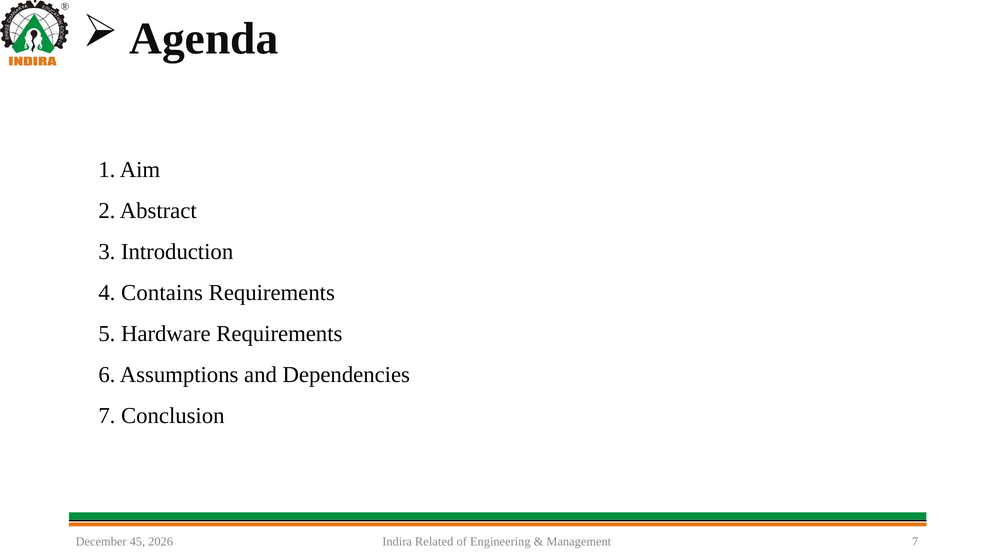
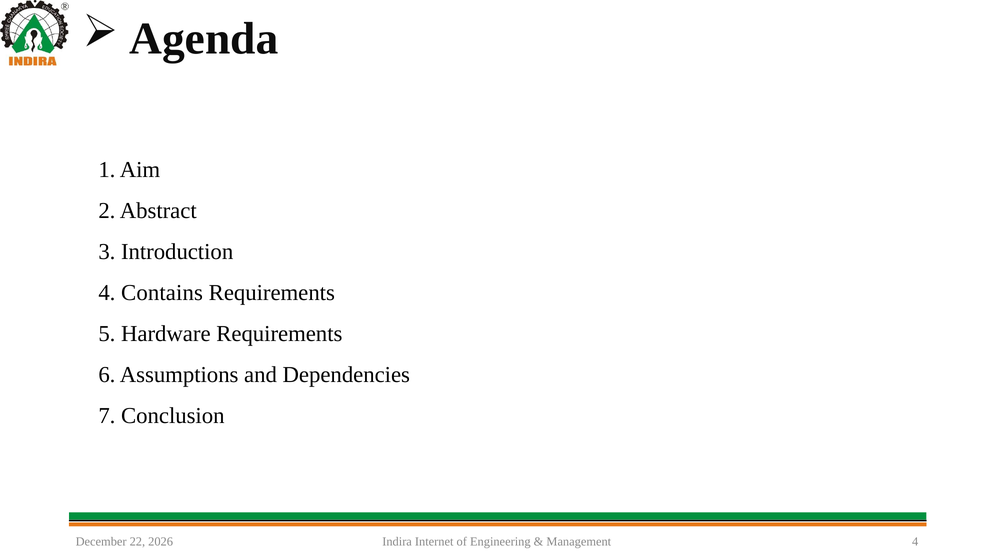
45: 45 -> 22 (137, 542)
Related: Related -> Internet (434, 542)
Management 7: 7 -> 4 (915, 542)
